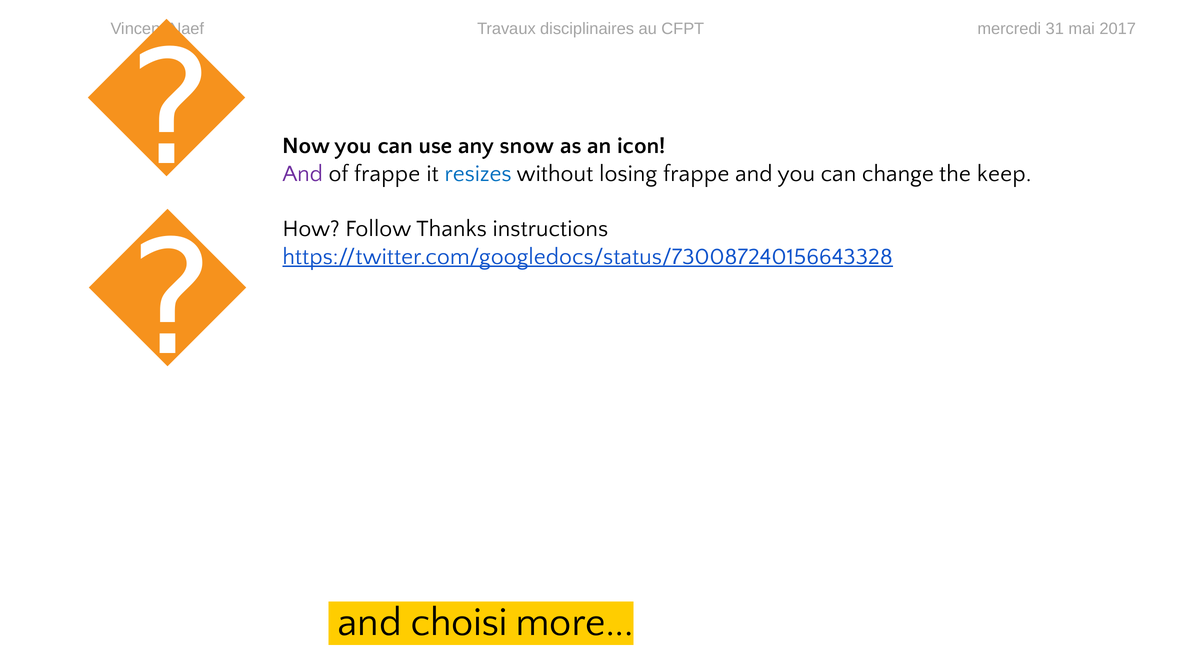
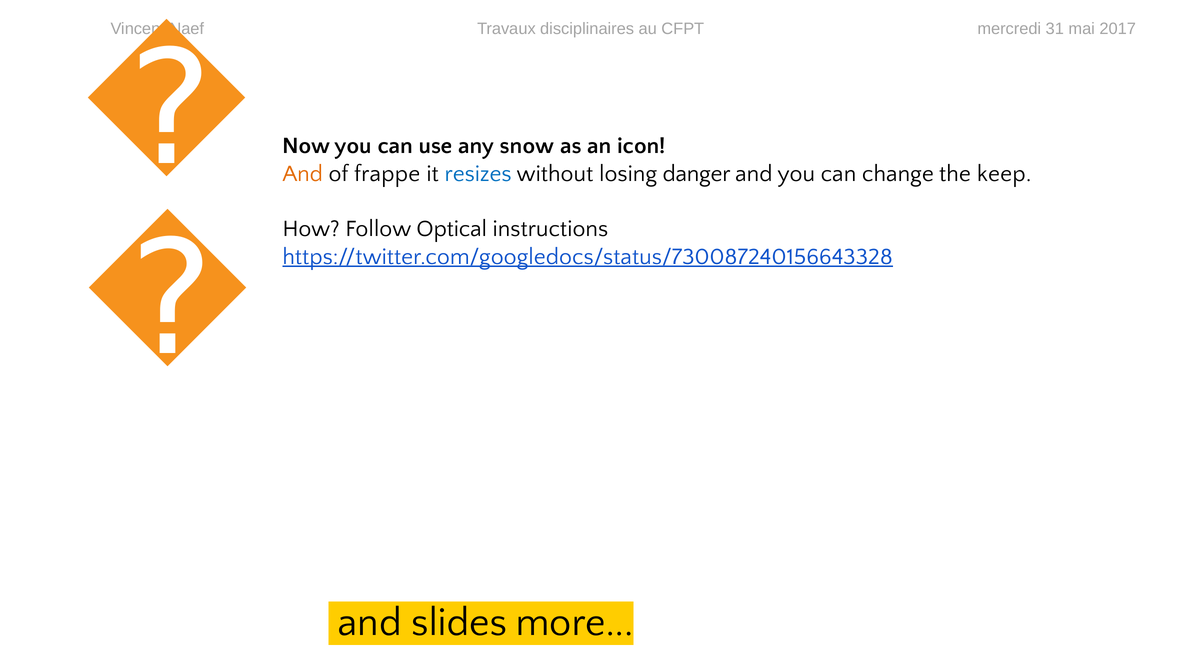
And colour: purple -> orange (303, 173)
losing frappe: frappe -> danger (696, 173)
Thanks: Thanks -> Optical (452, 229)
choisi: choisi -> slides (459, 622)
